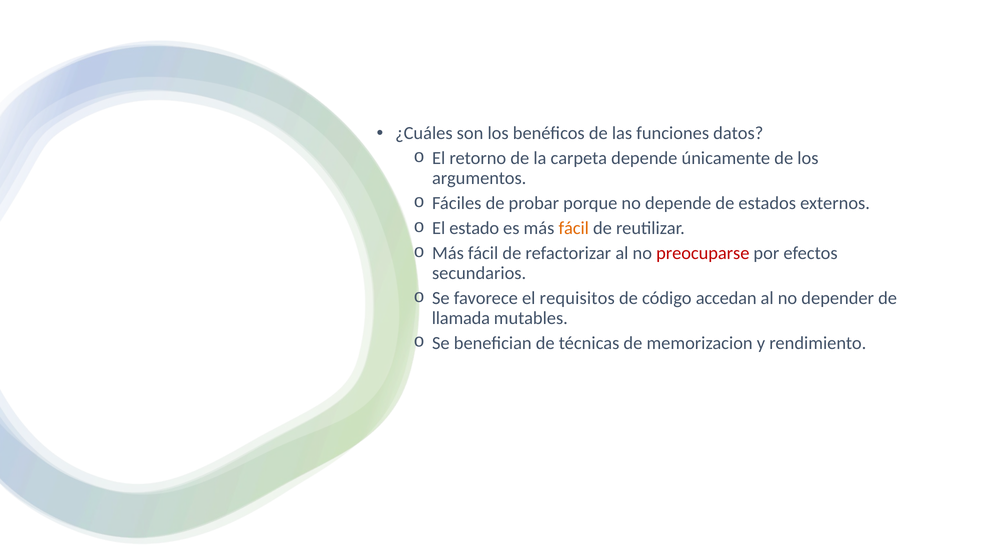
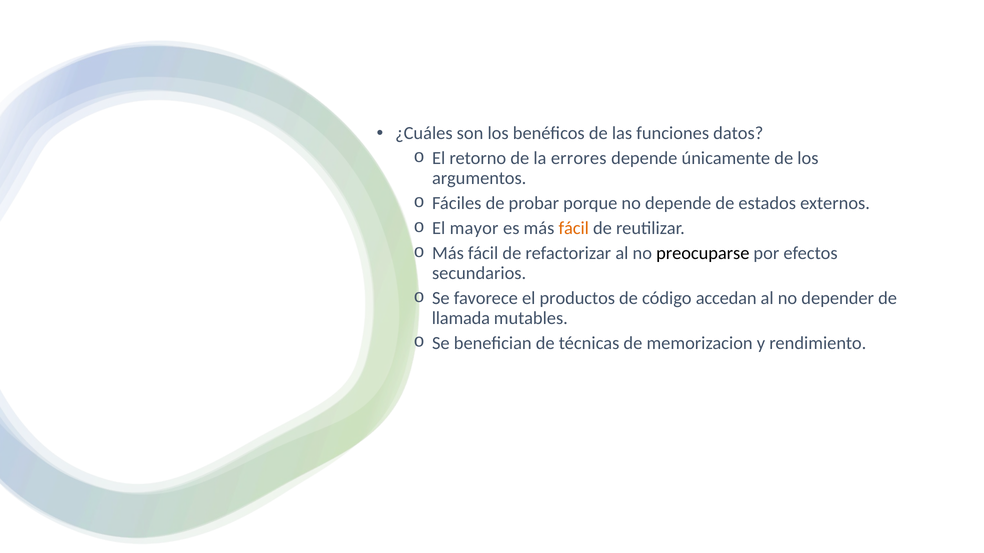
carpeta: carpeta -> errores (579, 158)
estado: estado -> mayor (474, 228)
preocuparse colour: red -> black (703, 253)
requisitos: requisitos -> productos (577, 298)
